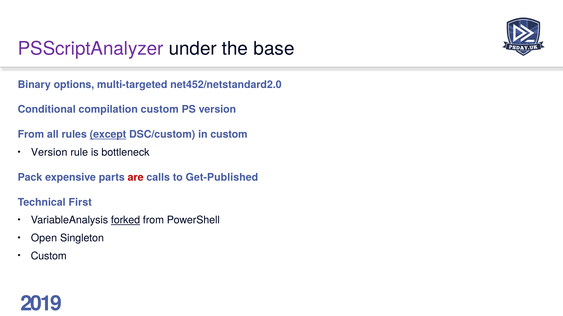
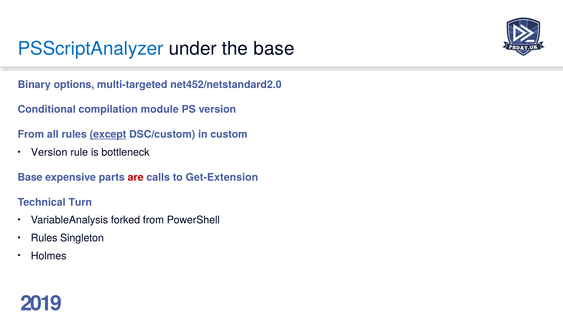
PSScriptAnalyzer colour: purple -> blue (91, 49)
compilation custom: custom -> module (160, 110)
Pack: Pack -> Base (30, 178)
Get-Published: Get-Published -> Get-Extension (222, 178)
First: First -> Turn (80, 203)
forked underline: present -> none (126, 221)
Open: Open -> Rules (44, 239)
Custom: Custom -> Holmes (49, 257)
